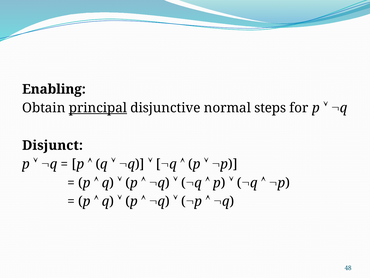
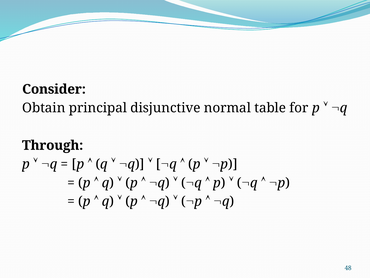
Enabling: Enabling -> Consider (54, 89)
principal underline: present -> none (98, 108)
steps: steps -> table (270, 108)
Disjunct: Disjunct -> Through (53, 145)
